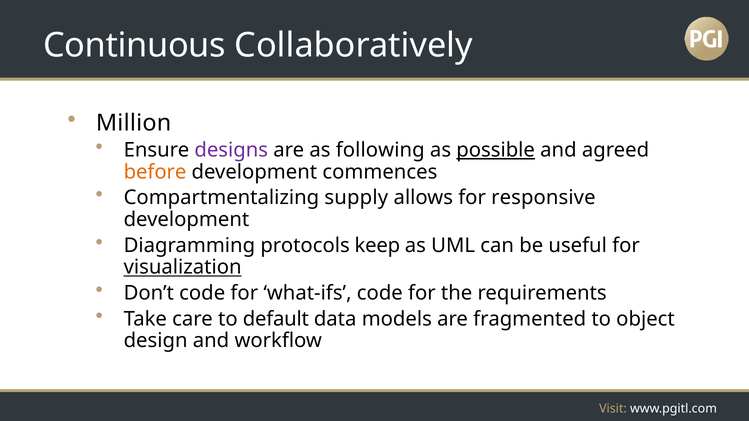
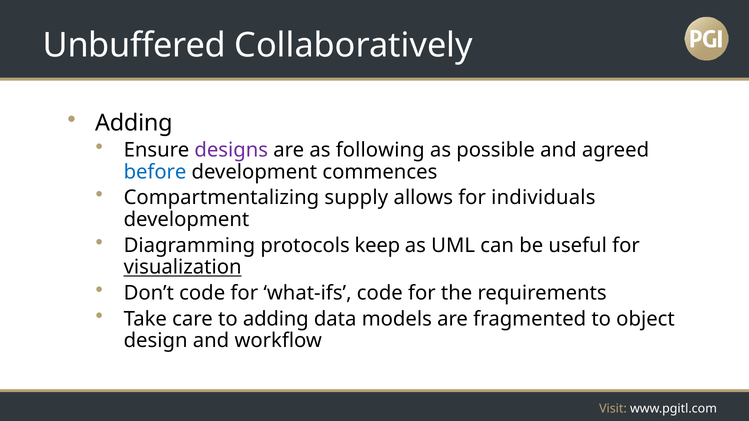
Continuous: Continuous -> Unbuffered (134, 45)
Million: Million -> Adding (134, 123)
possible underline: present -> none (496, 150)
before colour: orange -> blue (155, 172)
responsive: responsive -> individuals (543, 198)
to default: default -> adding (276, 319)
